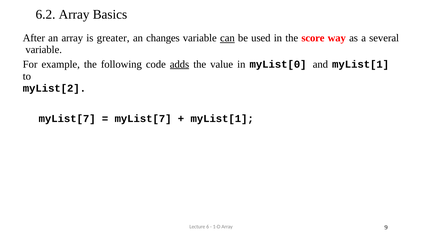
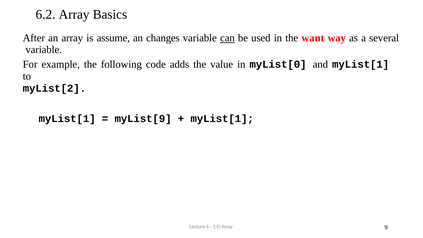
greater: greater -> assume (113, 38)
score: score -> want (313, 38)
adds underline: present -> none (180, 64)
myList[7: myList[7 -> myList[1 (67, 119)
myList[7: myList[7 -> myList[9 (143, 119)
